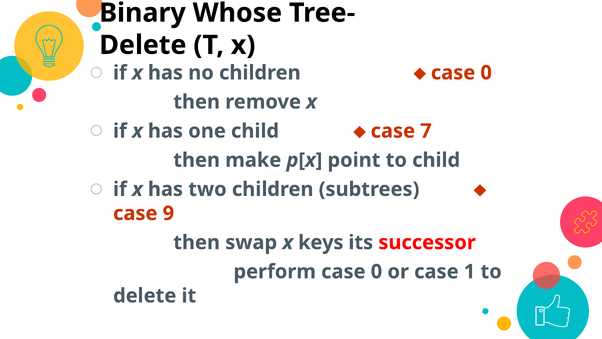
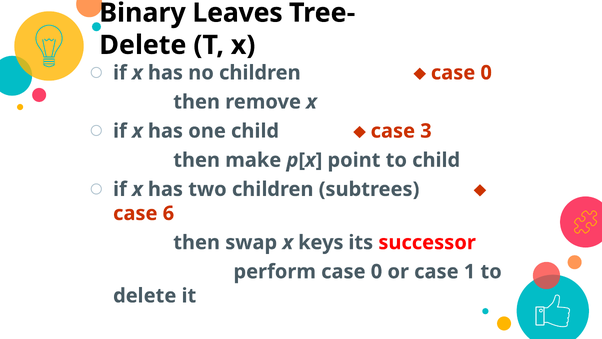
Whose: Whose -> Leaves (238, 13)
7: 7 -> 3 (426, 131)
9: 9 -> 6 (168, 213)
